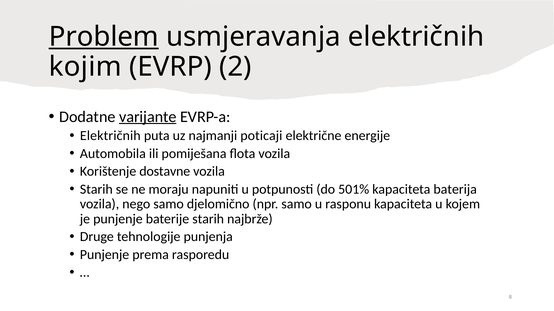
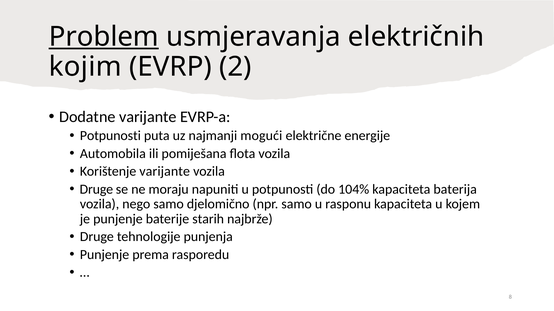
varijante underline: present -> none (148, 117)
Električnih: Električnih -> Potpunosti (110, 136)
poticaji: poticaji -> mogući (261, 136)
Korištenje dostavne: dostavne -> varijante (165, 172)
Starih: Starih -> Druge (96, 190)
501%: 501% -> 104% (354, 190)
